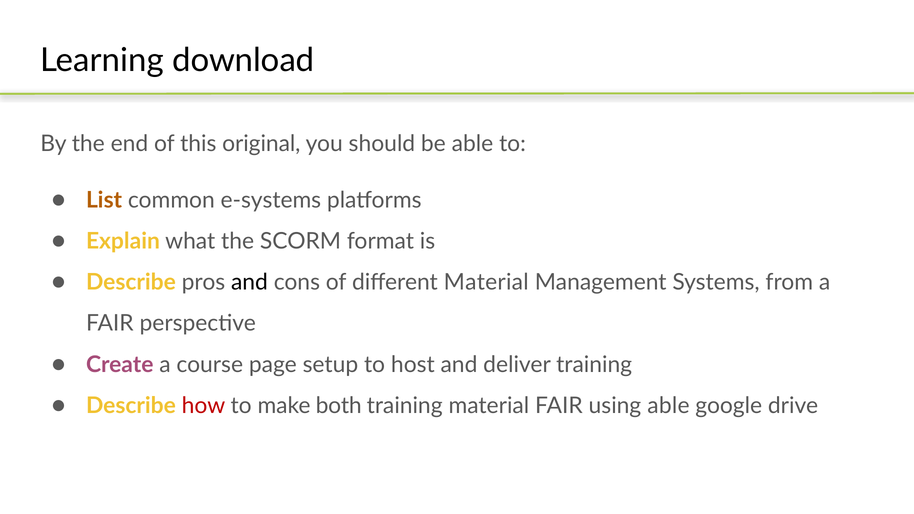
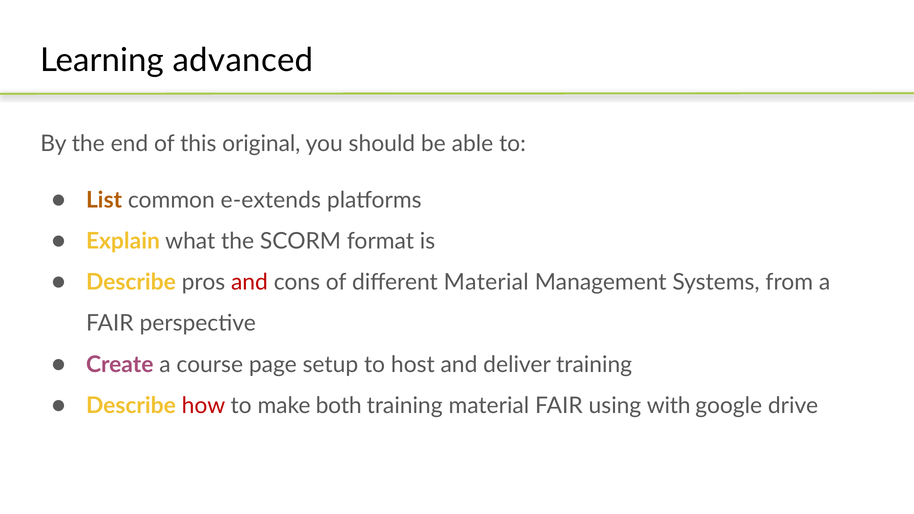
download: download -> advanced (243, 61)
e-systems: e-systems -> e-extends (271, 200)
and colour: black -> red (249, 282)
using able: able -> with (669, 406)
